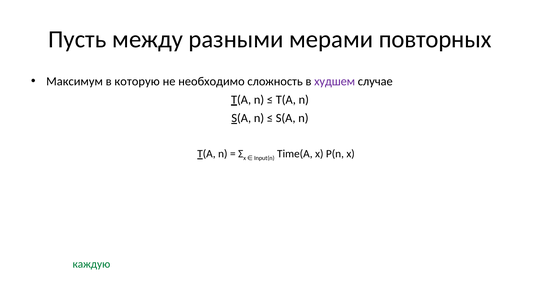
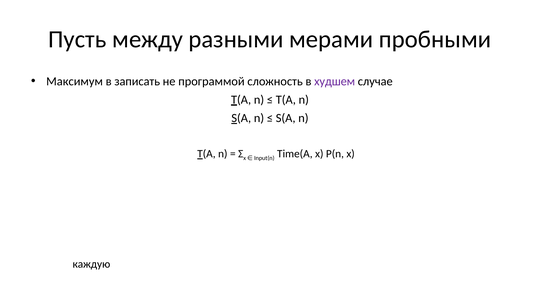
повторных: повторных -> пробными (435, 39)
в которую: которую -> записать (137, 81)
необходимо: необходимо -> программой (211, 81)
каждую colour: green -> black (91, 264)
